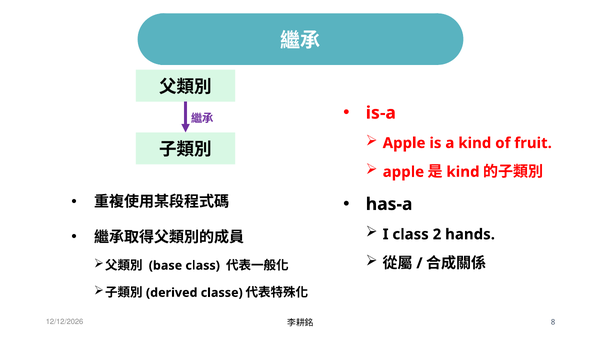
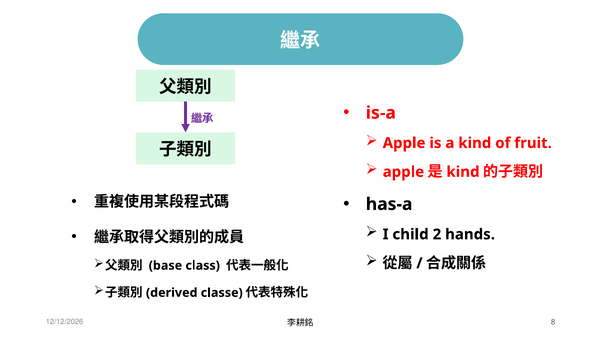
I class: class -> child (411, 234)
